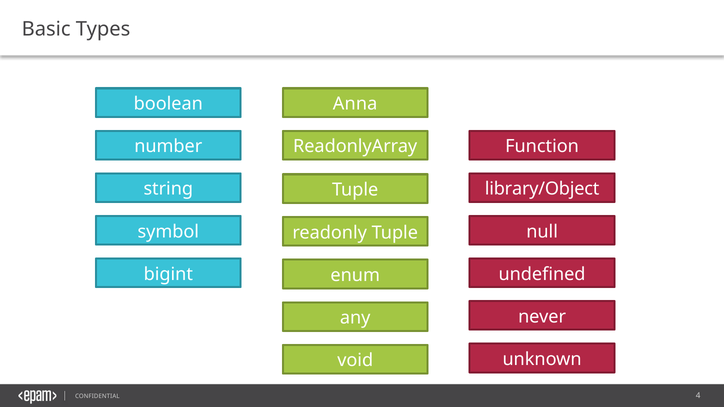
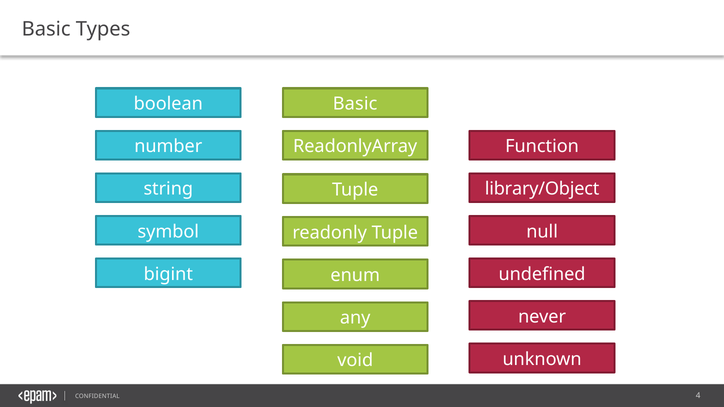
Anna: Anna -> Basic (355, 104)
